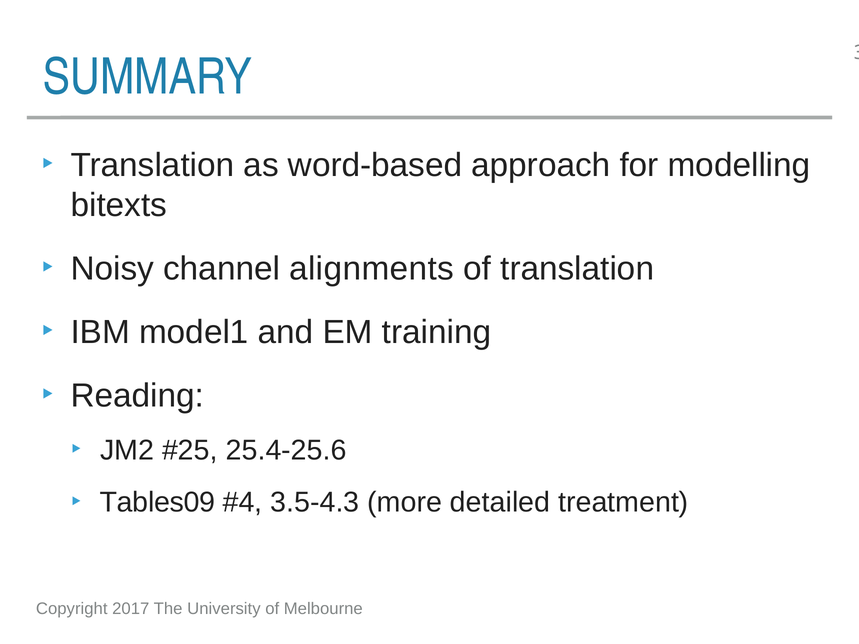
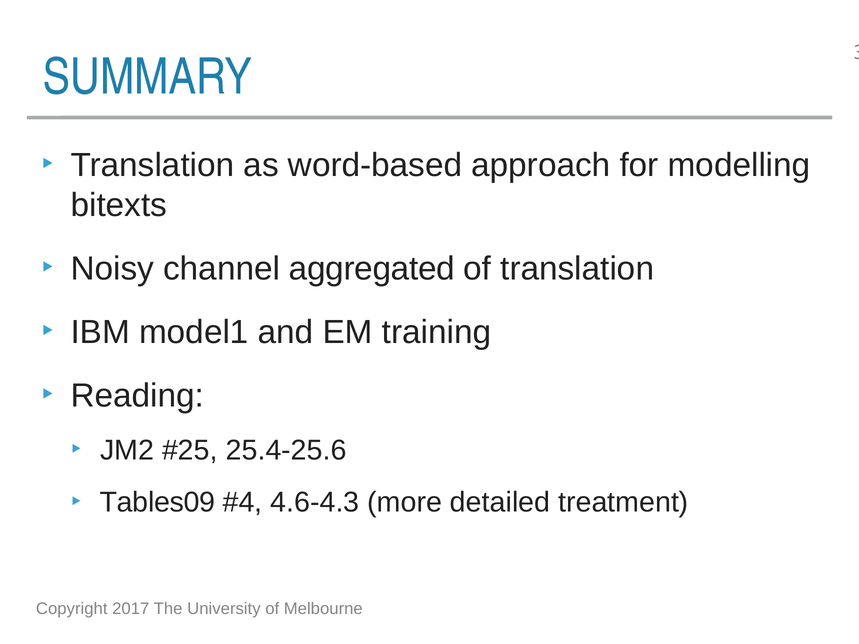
alignments: alignments -> aggregated (372, 269)
3.5-4.3: 3.5-4.3 -> 4.6-4.3 (315, 503)
